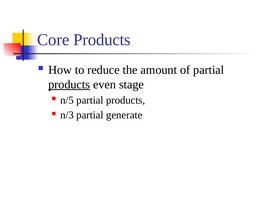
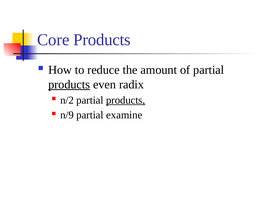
stage: stage -> radix (131, 84)
n/5: n/5 -> n/2 (67, 100)
products underline: none -> present (126, 100)
n/3: n/3 -> n/9 (67, 115)
generate: generate -> examine (124, 115)
